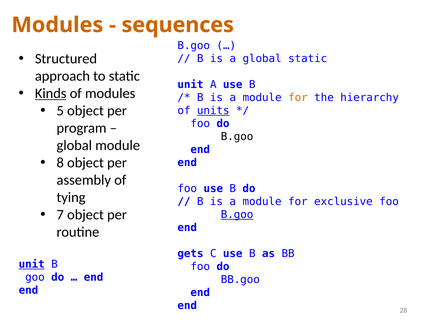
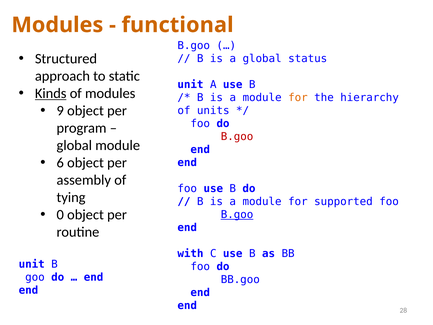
sequences: sequences -> functional (178, 25)
global static: static -> status (308, 58)
5: 5 -> 9 (60, 111)
units underline: present -> none (213, 110)
B.goo colour: black -> red (237, 136)
8: 8 -> 6 (60, 163)
exclusive: exclusive -> supported (343, 201)
7: 7 -> 0 (60, 215)
gets: gets -> with (190, 253)
unit underline: present -> none (32, 264)
